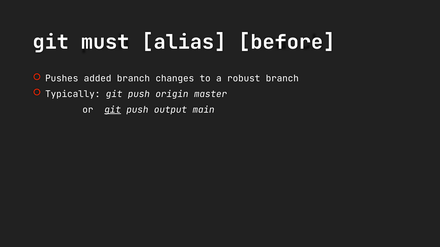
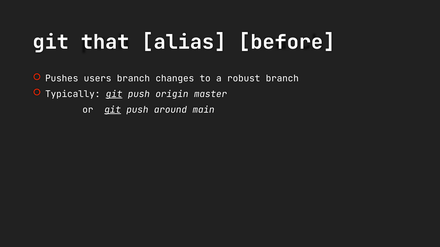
must: must -> that (105, 42)
added: added -> users (98, 79)
git underline: none -> present (114, 94)
output: output -> around (170, 110)
